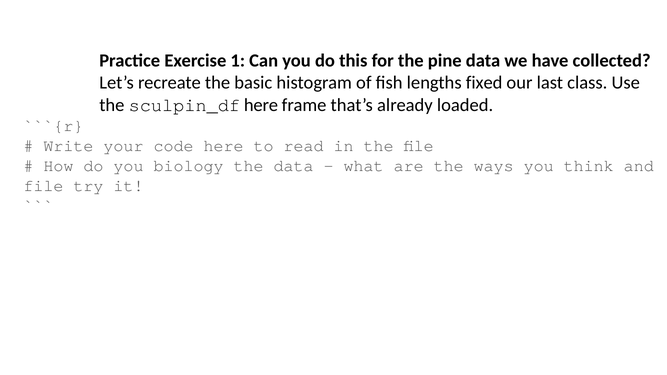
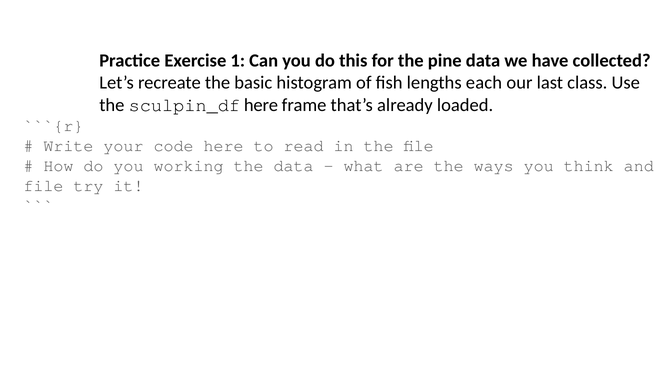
fixed: fixed -> each (484, 83)
biology: biology -> working (189, 166)
